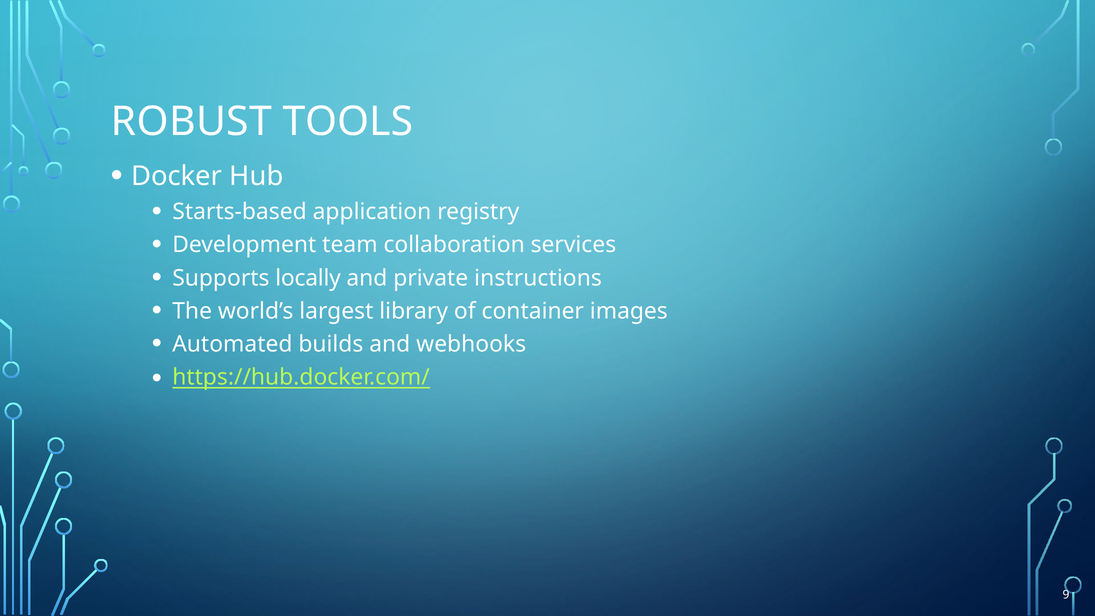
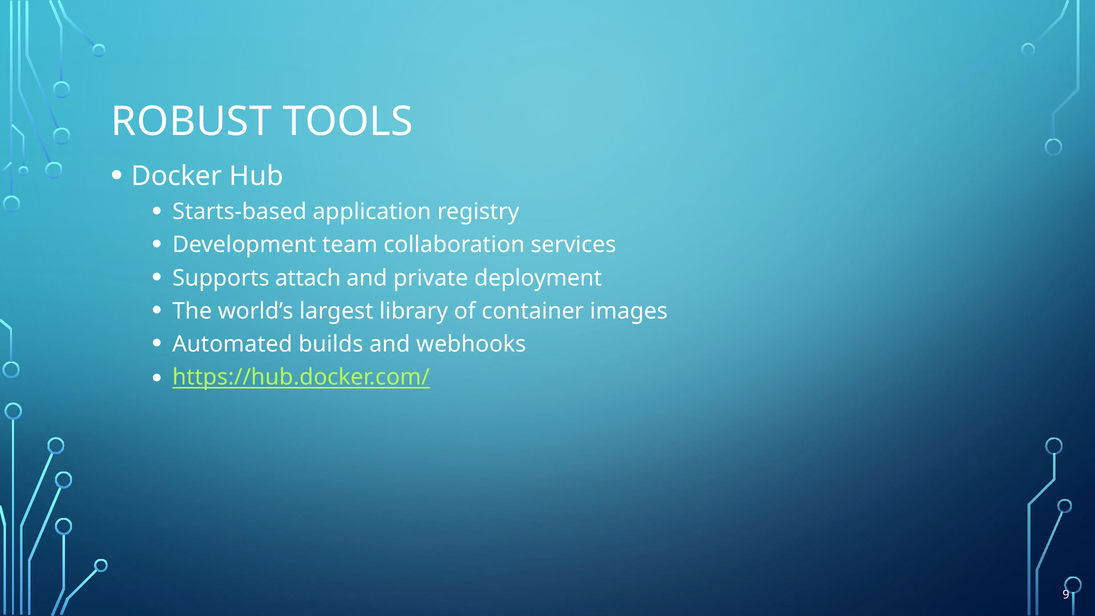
locally: locally -> attach (308, 278)
instructions: instructions -> deployment (538, 278)
